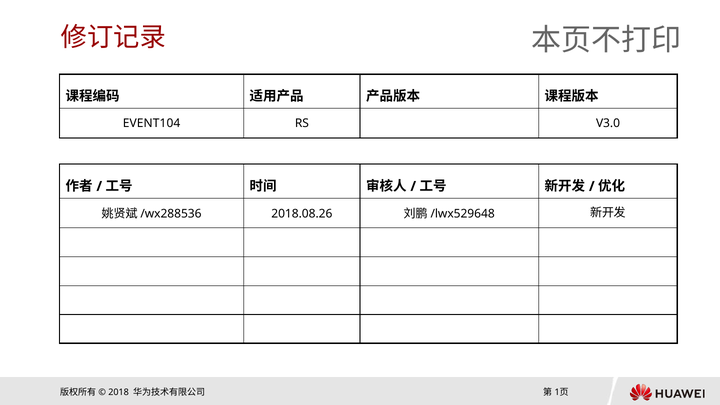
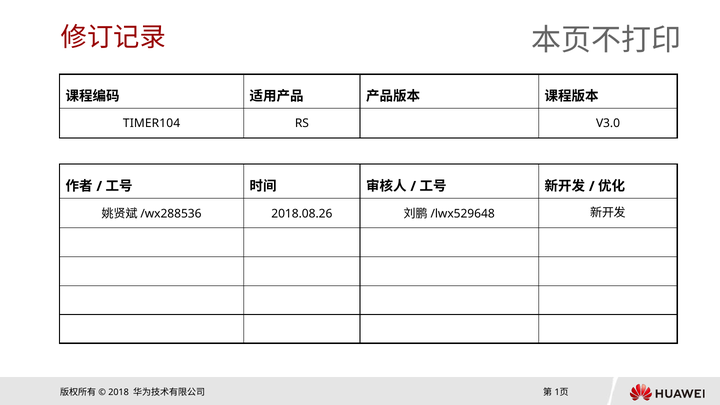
EVENT104: EVENT104 -> TIMER104 (152, 124)
